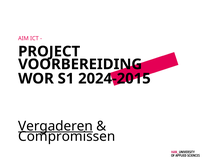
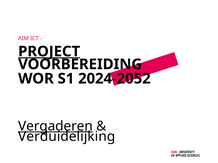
PROJECT underline: none -> present (49, 52)
2024-2015: 2024-2015 -> 2024-2052 (114, 79)
Compromissen: Compromissen -> Verduidelijking (67, 137)
